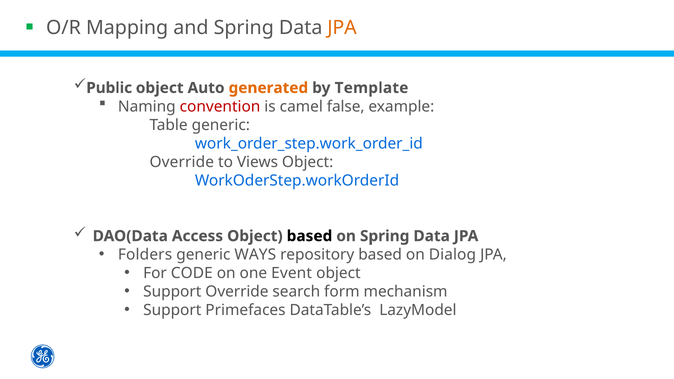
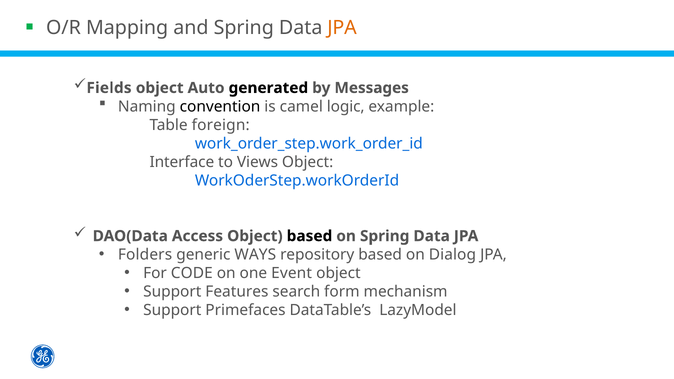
Public: Public -> Fields (109, 88)
generated colour: orange -> black (268, 88)
Template: Template -> Messages (372, 88)
convention colour: red -> black (220, 106)
false: false -> logic (346, 106)
Table generic: generic -> foreign (221, 125)
Override: Override -> Interface (182, 162)
Support Override: Override -> Features (237, 292)
